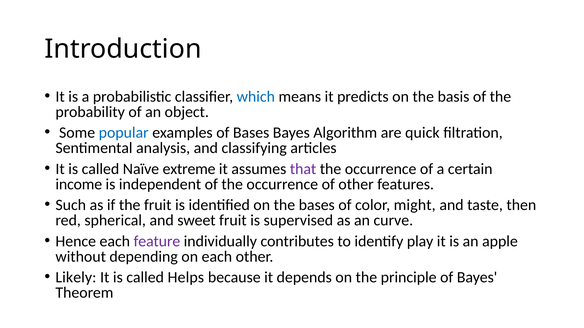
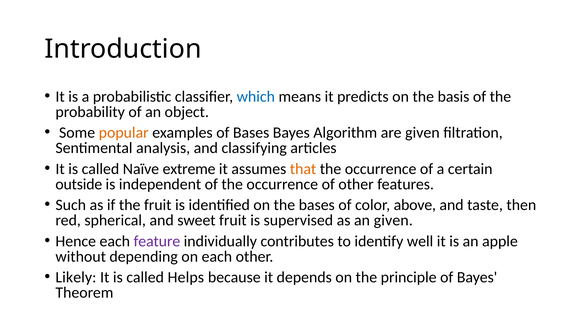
popular colour: blue -> orange (124, 133)
are quick: quick -> given (422, 133)
that colour: purple -> orange (303, 169)
income: income -> outside (79, 184)
might: might -> above (415, 205)
an curve: curve -> given (393, 221)
play: play -> well (420, 241)
